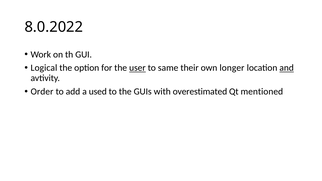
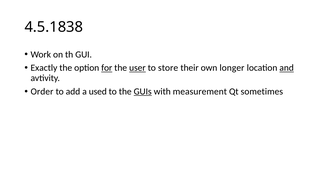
8.0.2022: 8.0.2022 -> 4.5.1838 (54, 27)
Logical: Logical -> Exactly (44, 68)
for underline: none -> present (107, 68)
same: same -> store (168, 68)
GUIs underline: none -> present (143, 92)
overestimated: overestimated -> measurement (200, 92)
mentioned: mentioned -> sometimes (262, 92)
